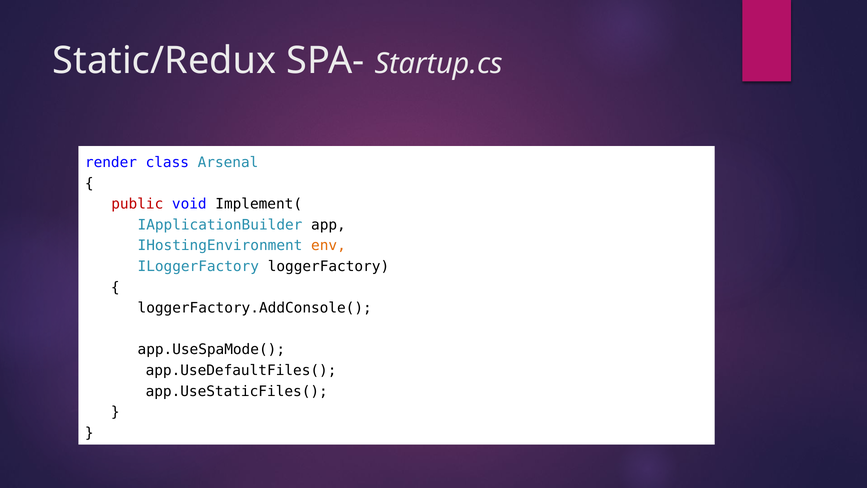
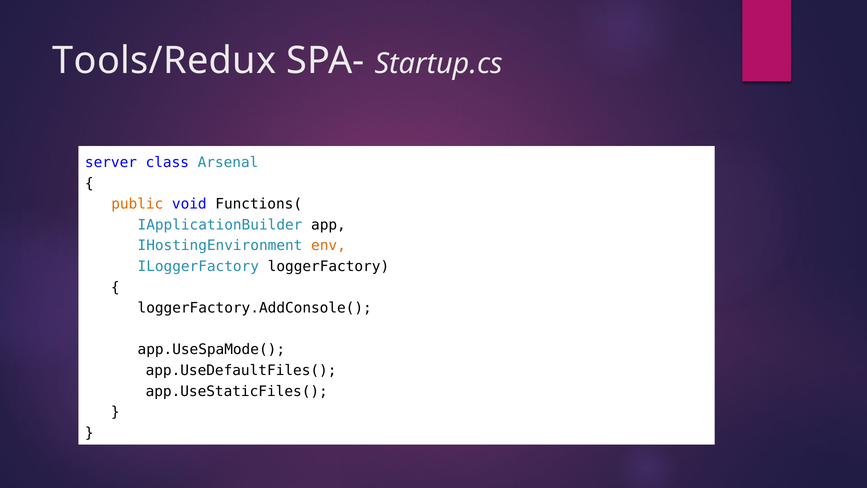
Static/Redux: Static/Redux -> Tools/Redux (164, 61)
render: render -> server (111, 162)
public colour: red -> orange (137, 204)
Implement(: Implement( -> Functions( (259, 204)
